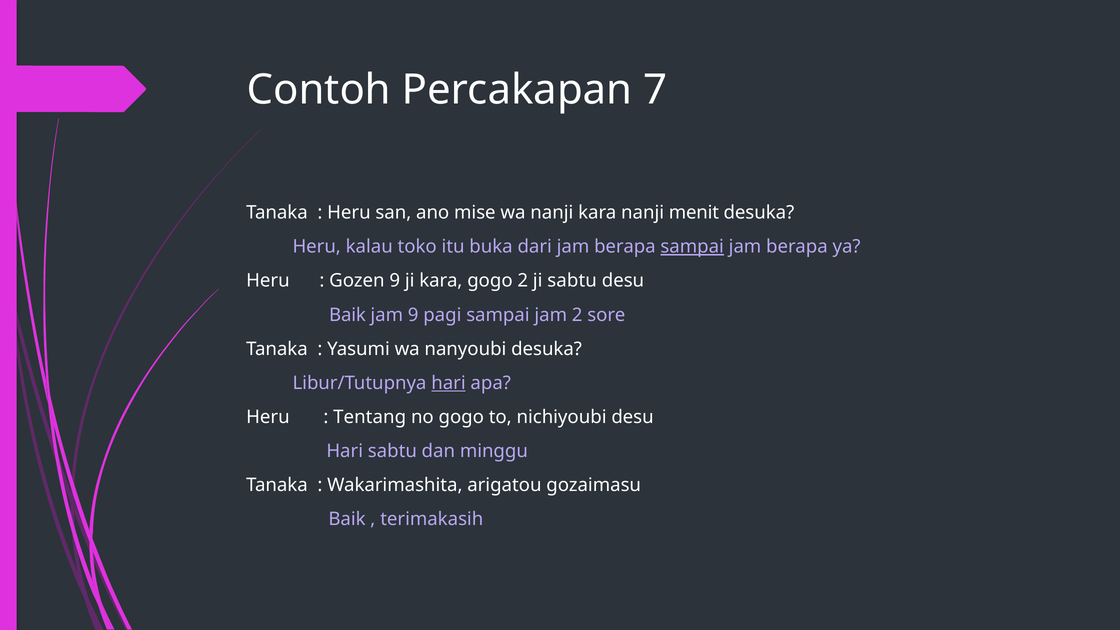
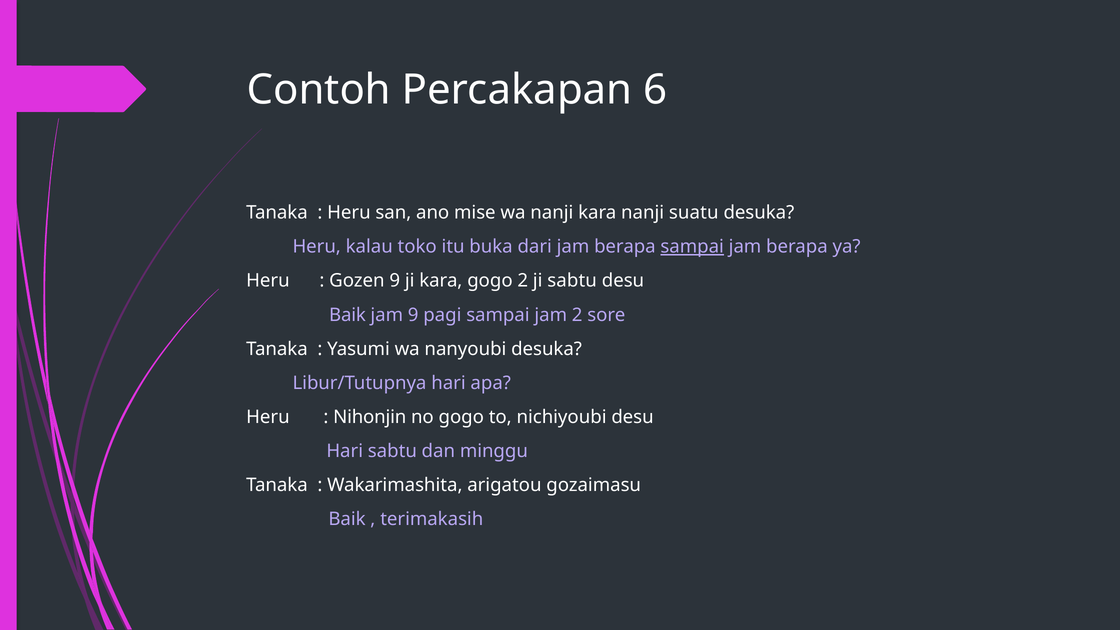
7: 7 -> 6 (655, 90)
menit: menit -> suatu (694, 213)
hari underline: present -> none (449, 383)
Tentang: Tentang -> Nihonjin (370, 417)
